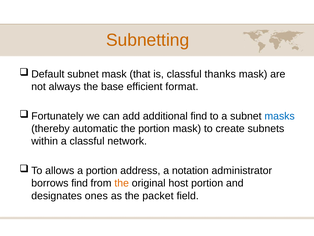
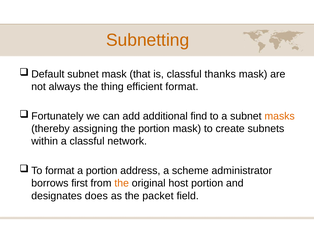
base: base -> thing (112, 87)
masks colour: blue -> orange (280, 116)
automatic: automatic -> assigning (95, 128)
allows: allows -> format (60, 170)
notation: notation -> scheme (190, 170)
borrows find: find -> first (80, 183)
ones: ones -> does (96, 195)
